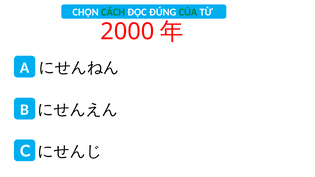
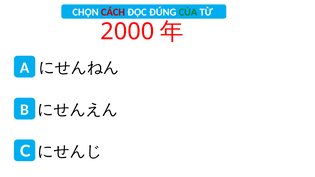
CÁCH colour: green -> red (113, 12)
